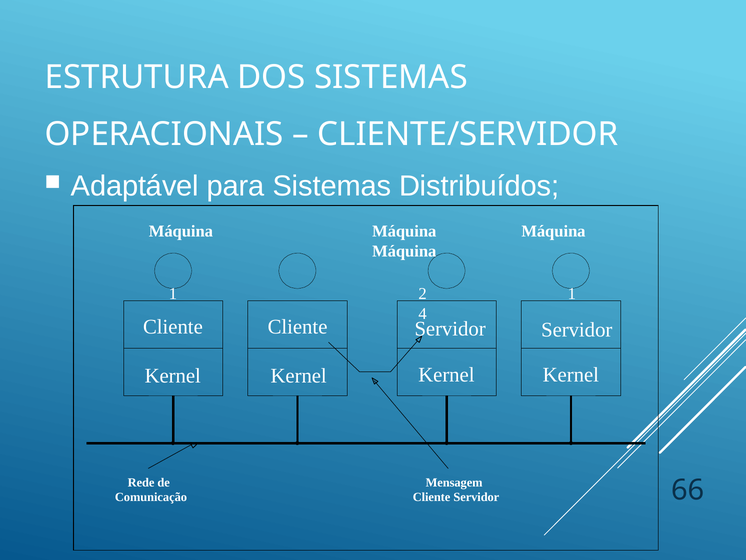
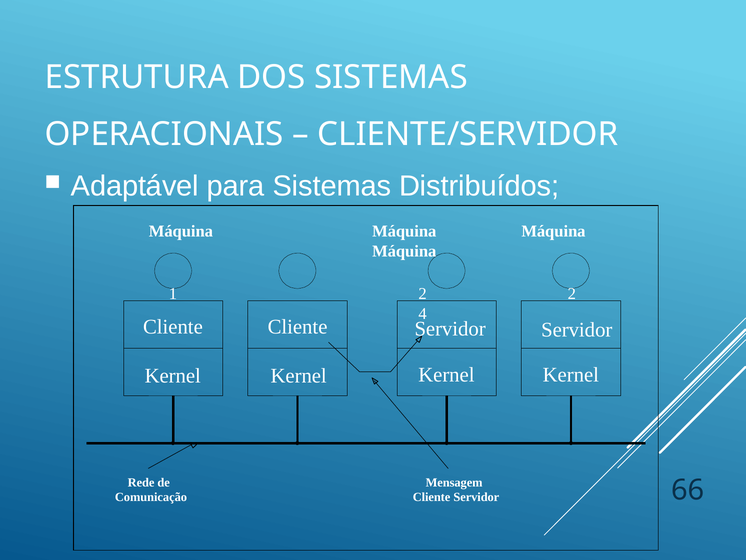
2 1: 1 -> 2 (572, 293)
